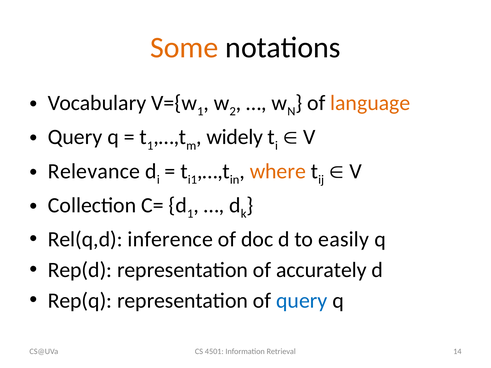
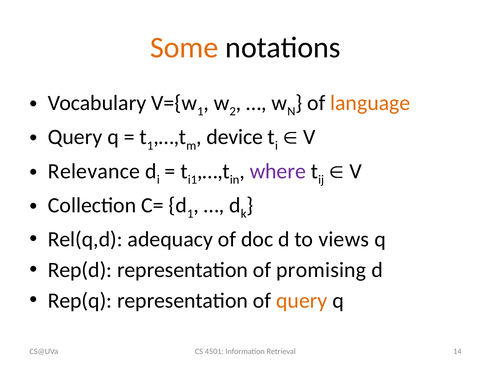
widely: widely -> device (235, 137)
where colour: orange -> purple (278, 171)
inference: inference -> adequacy (170, 240)
easily: easily -> views (344, 240)
accurately: accurately -> promising (321, 270)
query colour: blue -> orange (302, 301)
